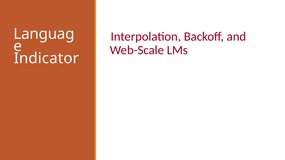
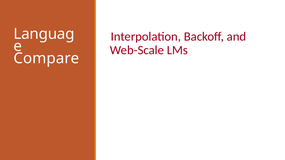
Indicator: Indicator -> Compare (46, 58)
